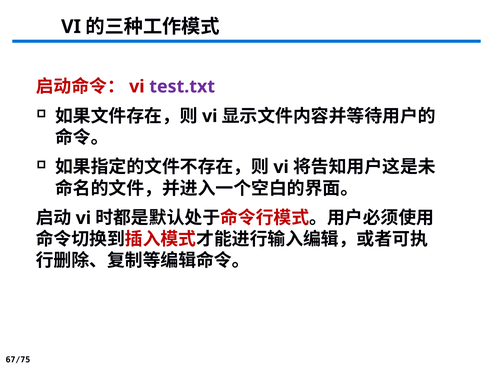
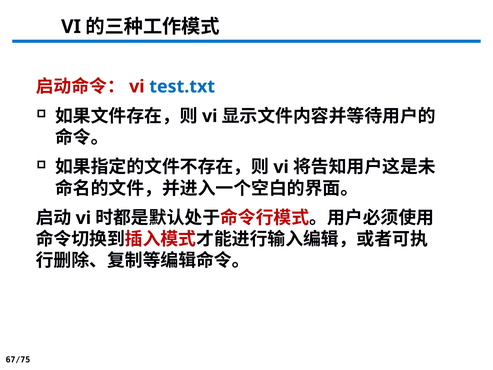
test.txt colour: purple -> blue (182, 87)
